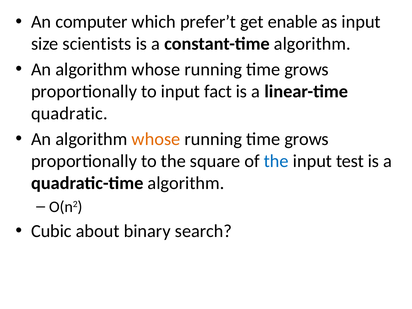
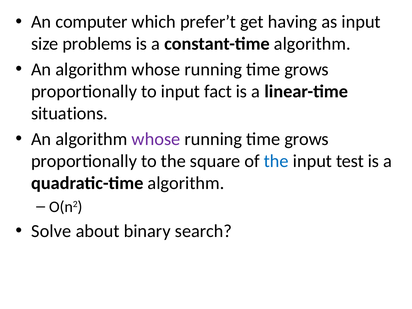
enable: enable -> having (293, 22)
scientists: scientists -> problems (97, 44)
quadratic: quadratic -> situations (69, 114)
whose colour: orange -> purple (156, 139)
Cubic: Cubic -> Solve (51, 231)
